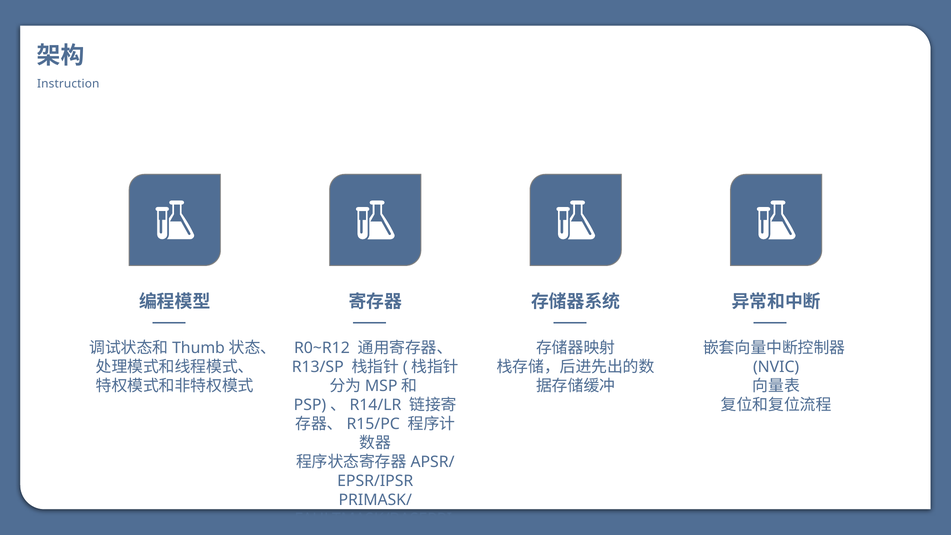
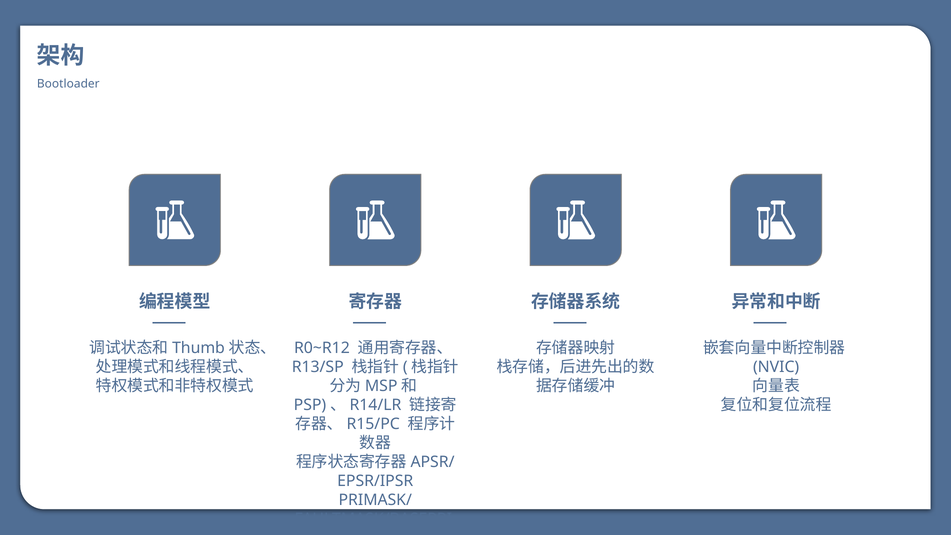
Instruction: Instruction -> Bootloader (68, 84)
